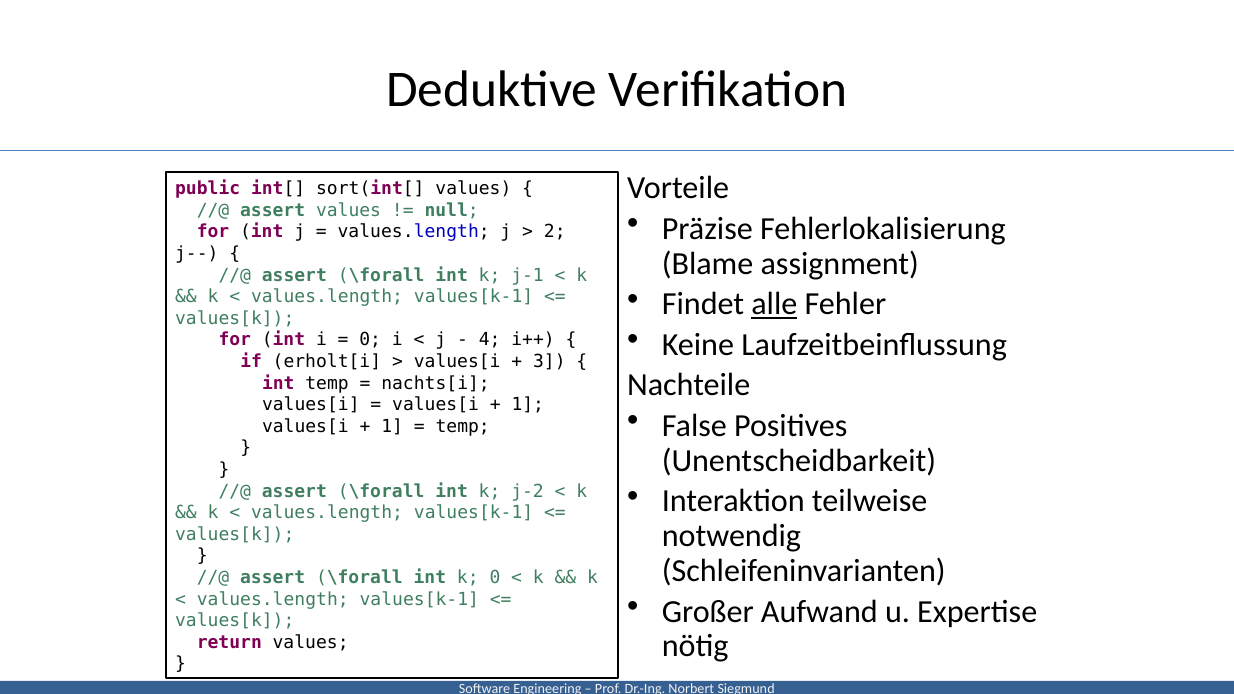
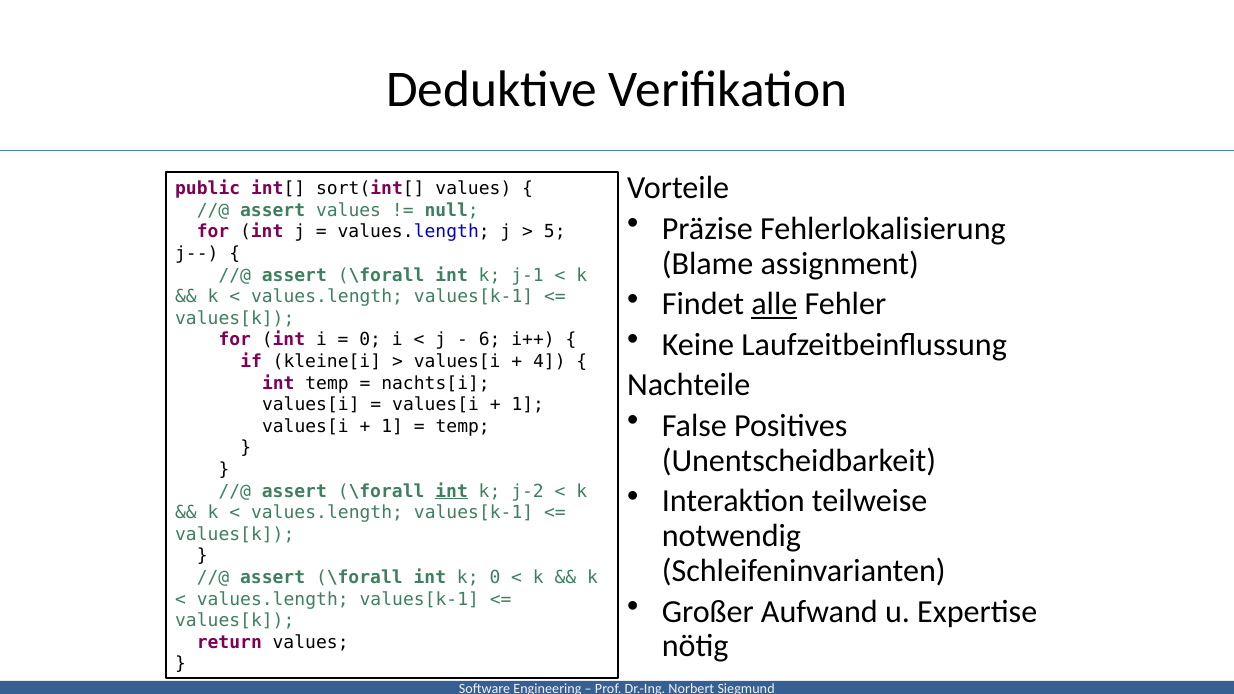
2: 2 -> 5 (555, 232)
4: 4 -> 6 (490, 340)
erholt[i: erholt[i -> kleine[i (327, 362)
3: 3 -> 4 (549, 362)
int underline: none -> present (452, 491)
